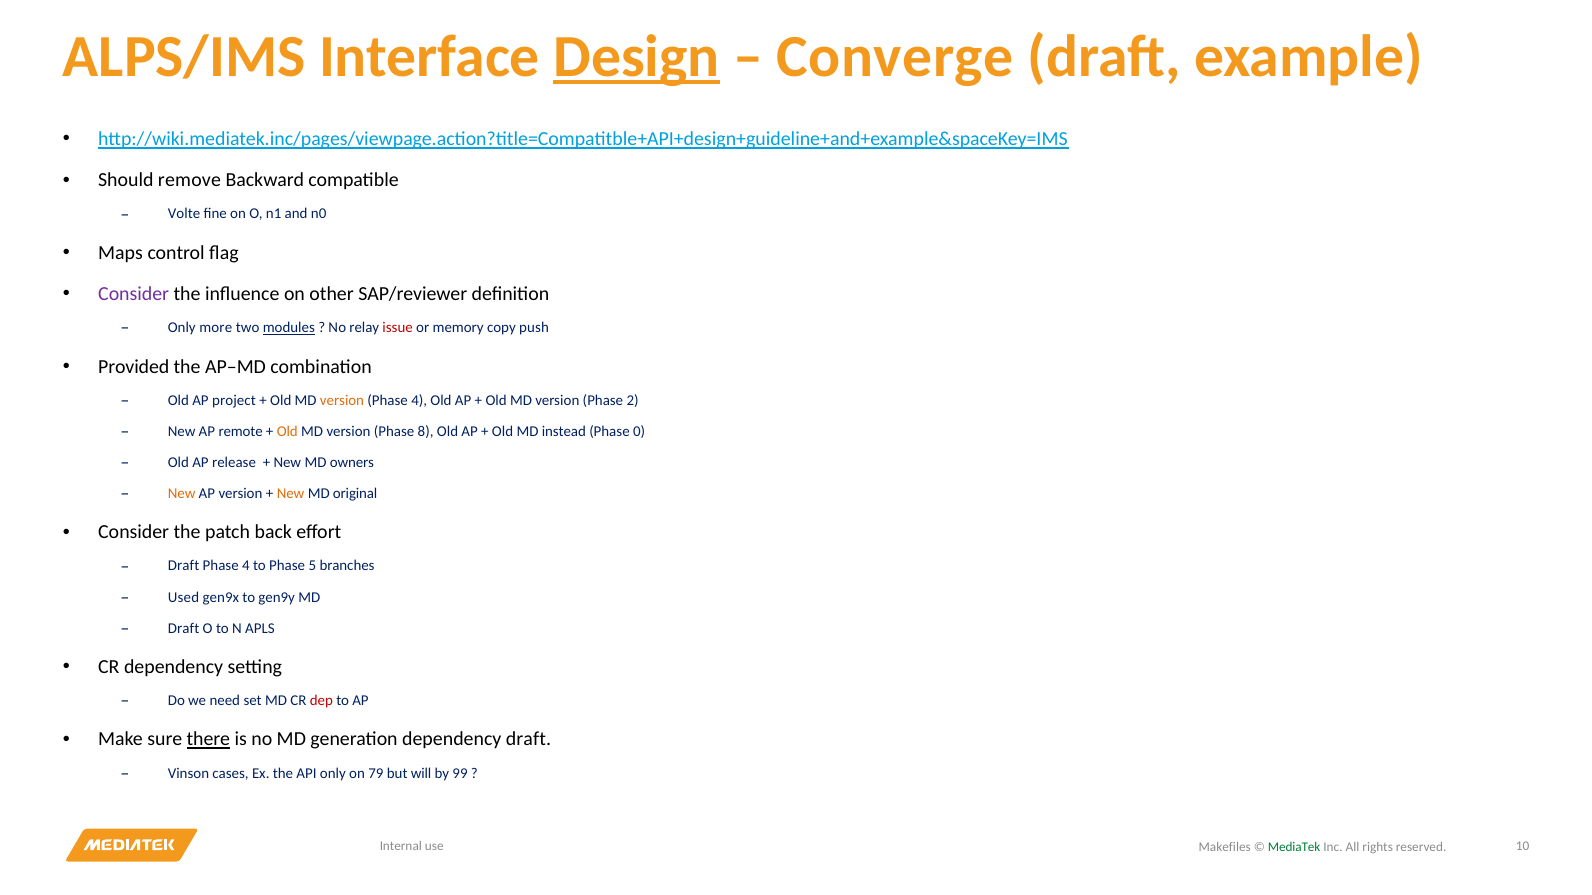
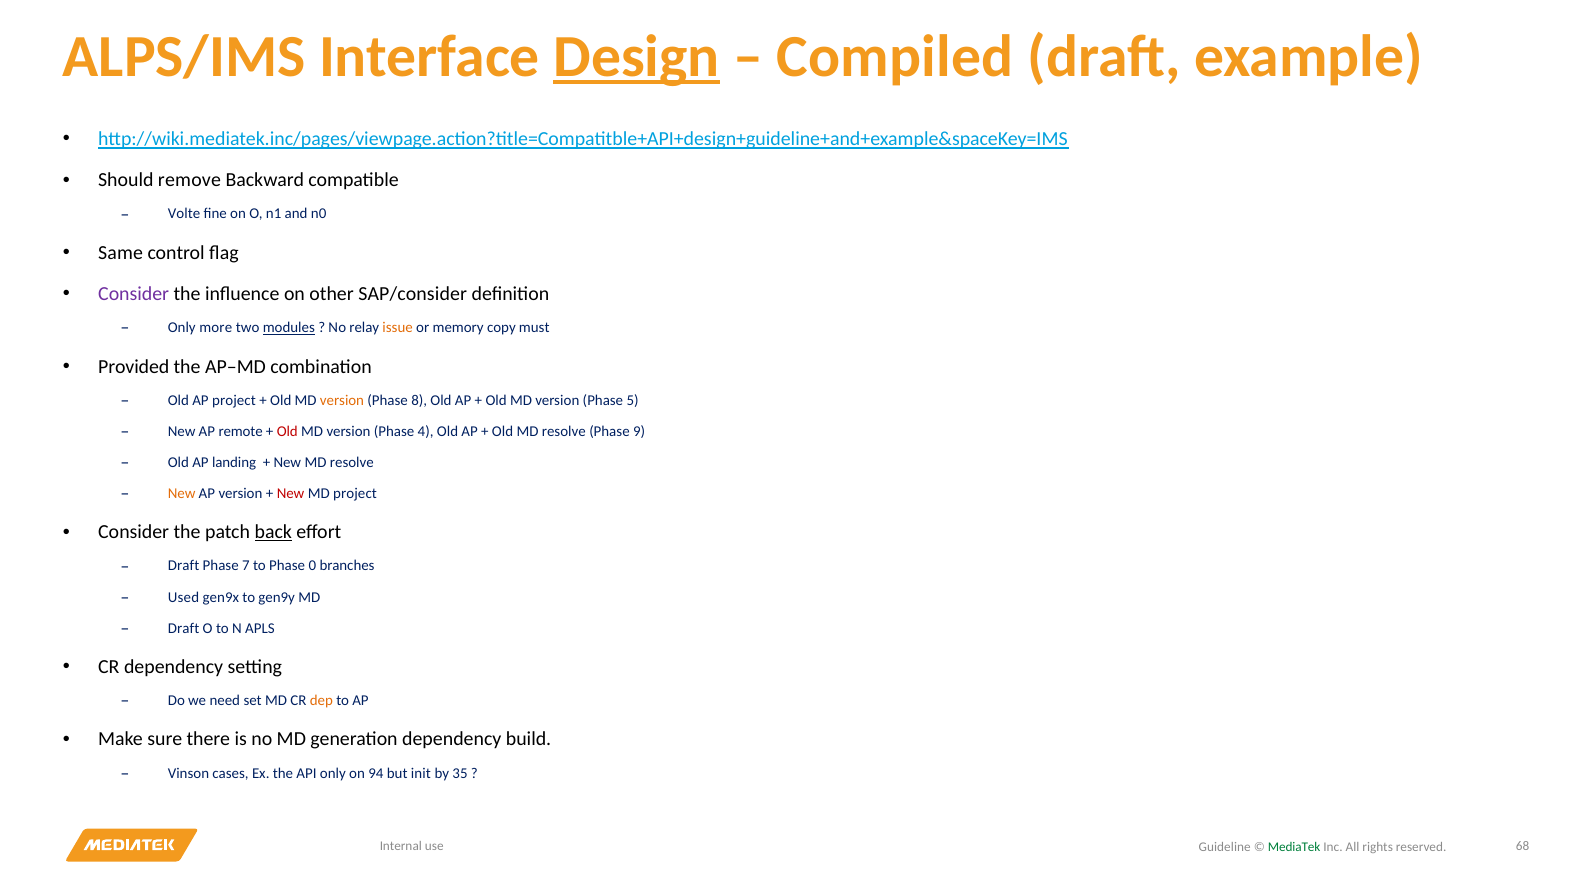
Converge: Converge -> Compiled (895, 56)
Maps: Maps -> Same (121, 253)
SAP/reviewer: SAP/reviewer -> SAP/consider (413, 294)
issue colour: red -> orange (398, 328)
push: push -> must (534, 328)
4: 4 -> 8 (419, 400)
2: 2 -> 5 (633, 400)
Old colour: orange -> red (287, 432)
8: 8 -> 4 (426, 432)
Old MD instead: instead -> resolve (564, 432)
0: 0 -> 9 (639, 432)
release: release -> landing (234, 463)
New MD owners: owners -> resolve (352, 463)
New colour: orange -> red (291, 494)
MD original: original -> project (355, 494)
back underline: none -> present (273, 532)
4: 4 -> 7 (246, 566)
5: 5 -> 0 (312, 566)
dep colour: red -> orange (321, 701)
there underline: present -> none (208, 740)
dependency draft: draft -> build (529, 740)
79: 79 -> 94 (376, 773)
will: will -> init (421, 773)
99: 99 -> 35 (460, 773)
10: 10 -> 68 (1523, 846)
Makefiles: Makefiles -> Guideline (1225, 847)
